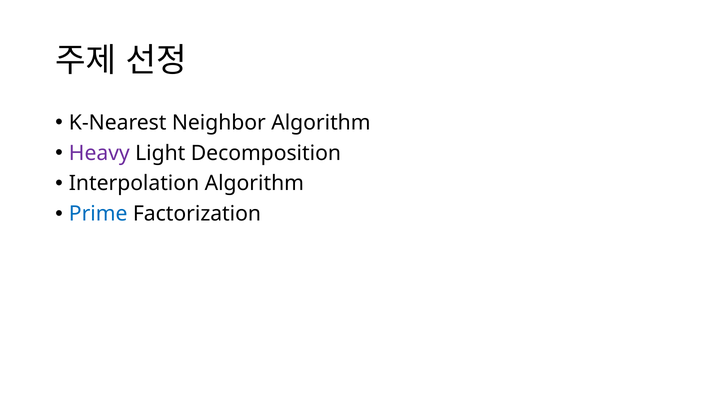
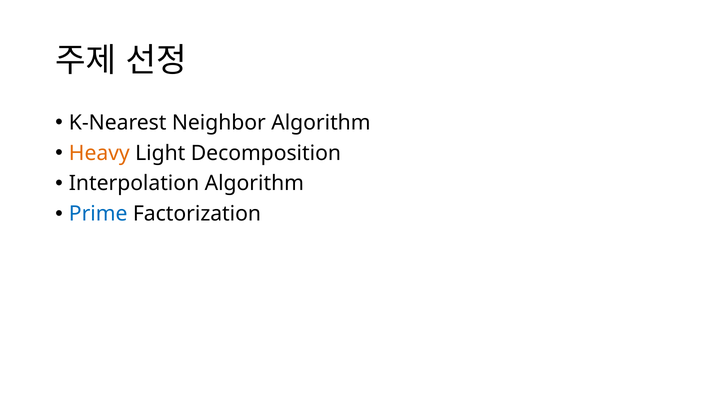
Heavy colour: purple -> orange (99, 153)
